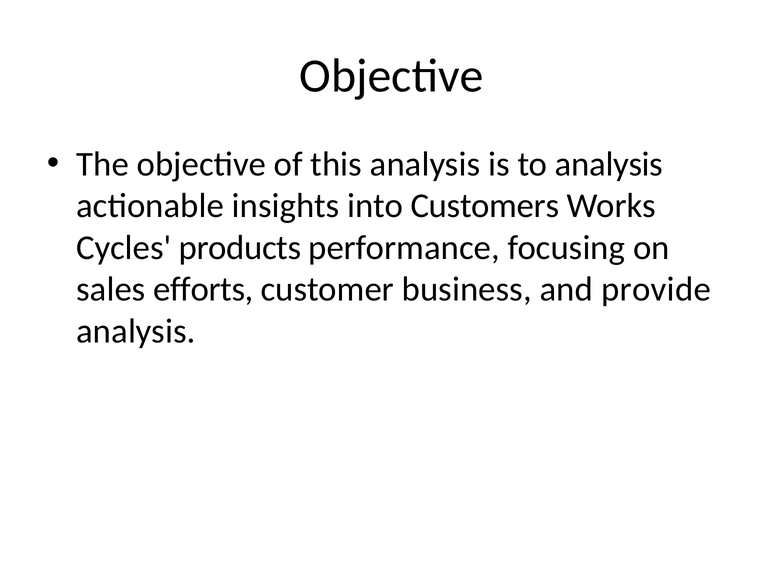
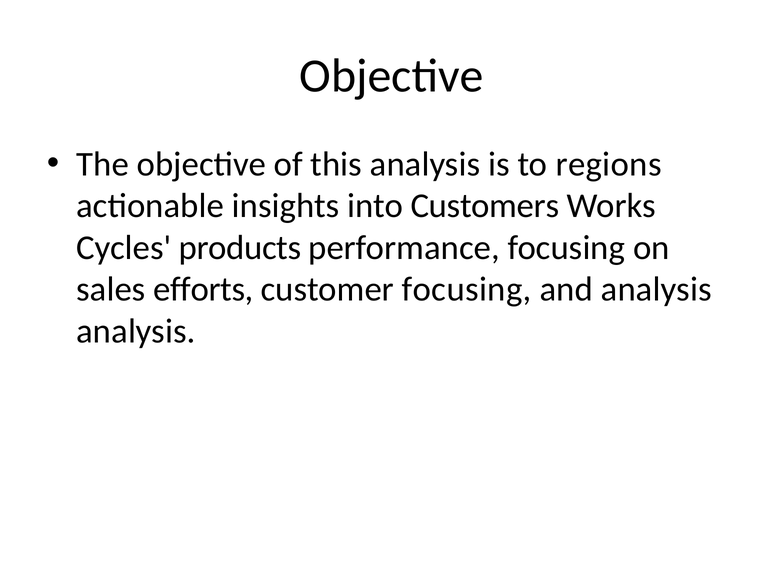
to analysis: analysis -> regions (609, 164)
customer business: business -> focusing (467, 290)
and provide: provide -> analysis (656, 290)
